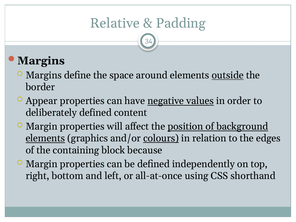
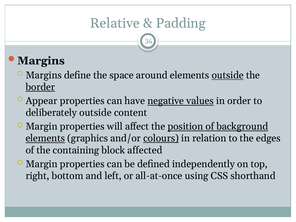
border underline: none -> present (40, 87)
deliberately defined: defined -> outside (95, 113)
because: because -> affected (145, 150)
